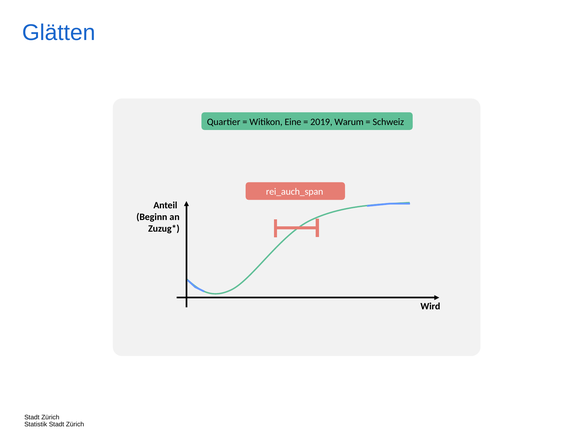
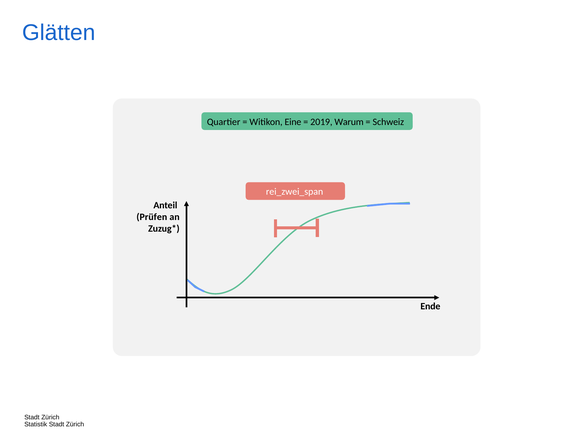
rei_auch_span: rei_auch_span -> rei_zwei_span (295, 192)
Beginn: Beginn -> Prüfen (152, 217)
Wird: Wird -> Ende (430, 307)
